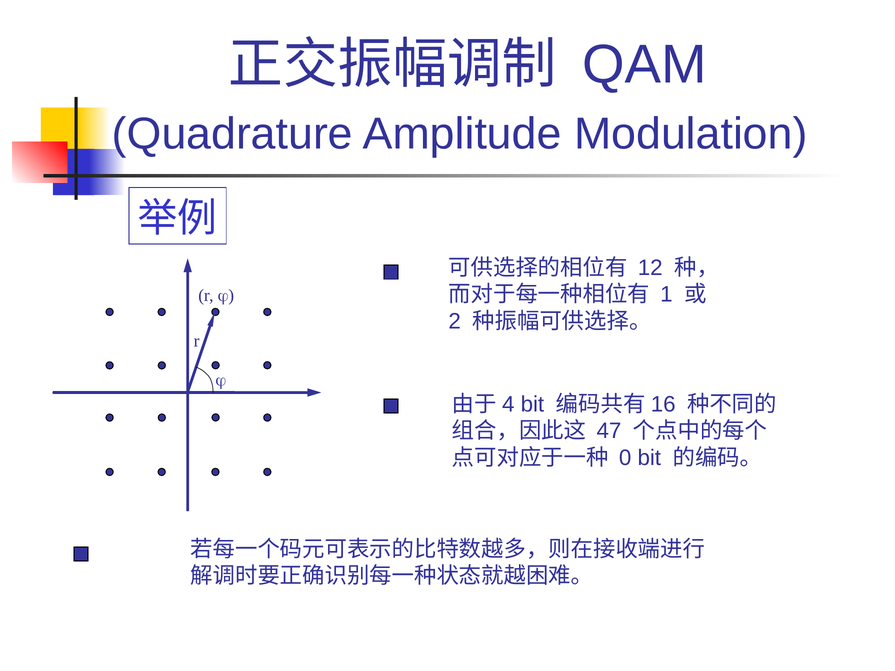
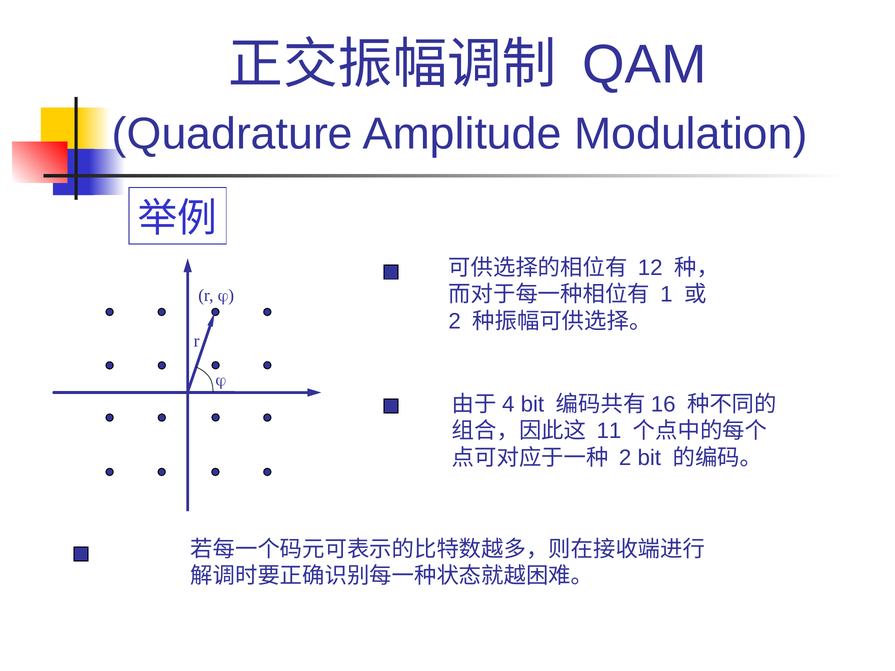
47: 47 -> 11 (609, 431)
0: 0 -> 2 (625, 458)
